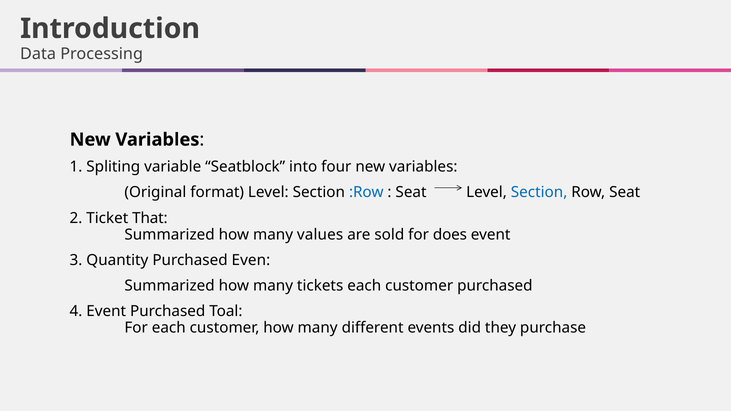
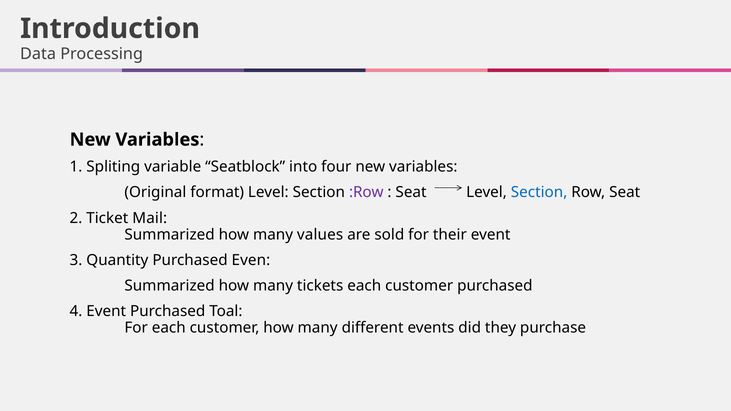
:Row colour: blue -> purple (366, 193)
That: That -> Mail (150, 218)
does: does -> their (450, 235)
